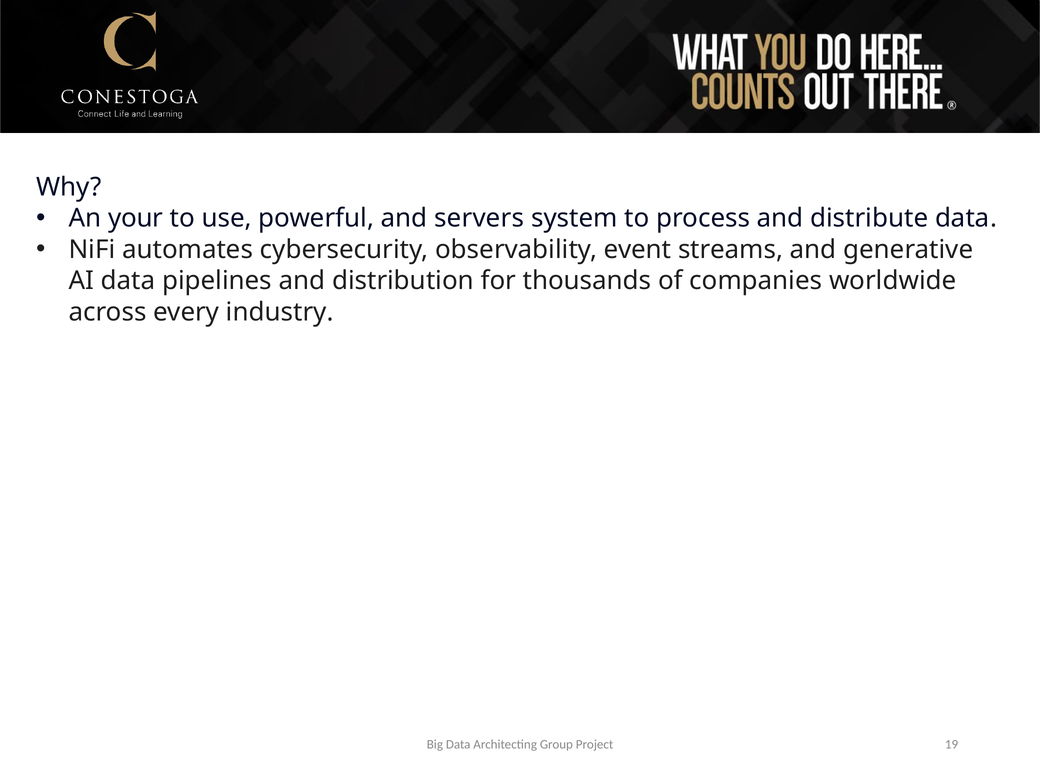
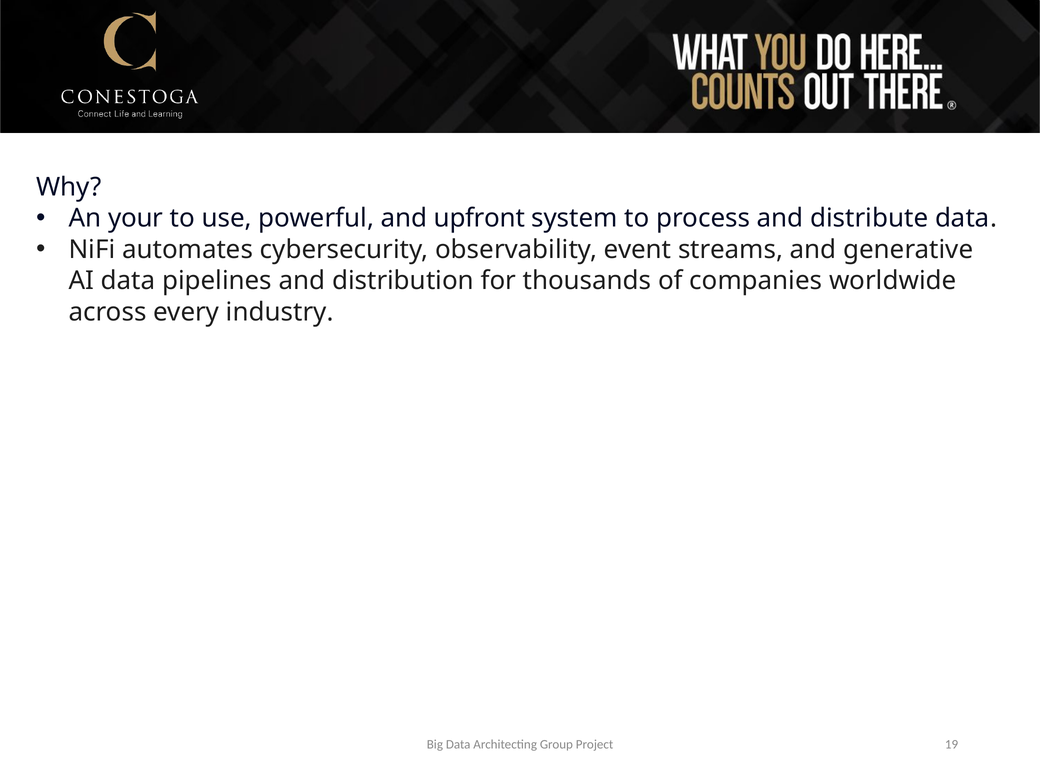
servers: servers -> upfront (479, 218)
